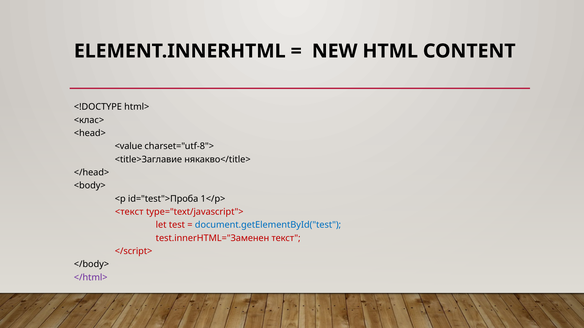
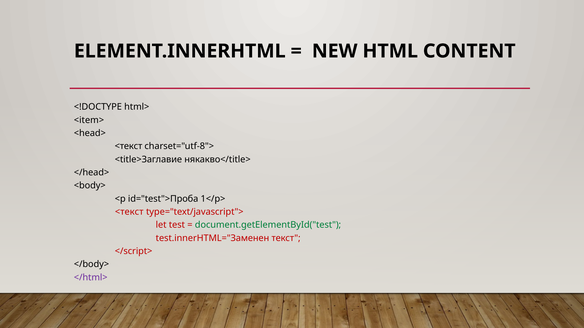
<клас>: <клас> -> <item> (89, 120)
<value: <value -> <текст (129, 146)
document.getElementById("test colour: blue -> green (268, 225)
